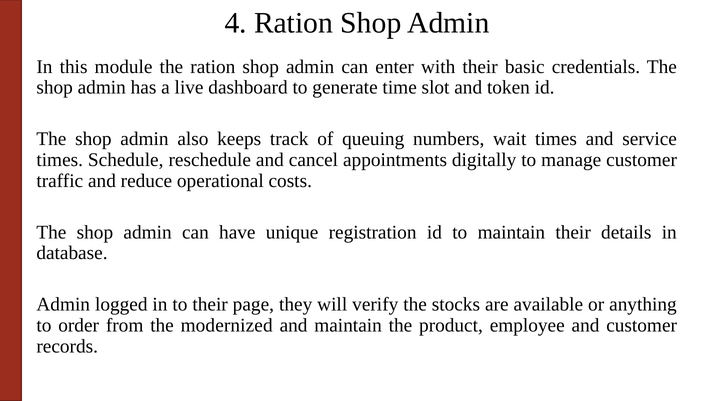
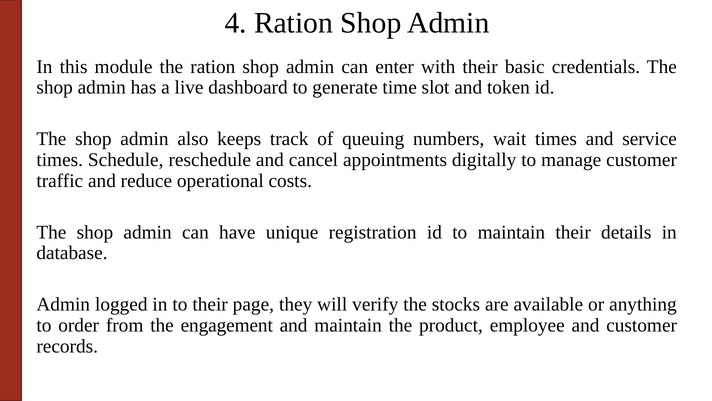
modernized: modernized -> engagement (227, 325)
